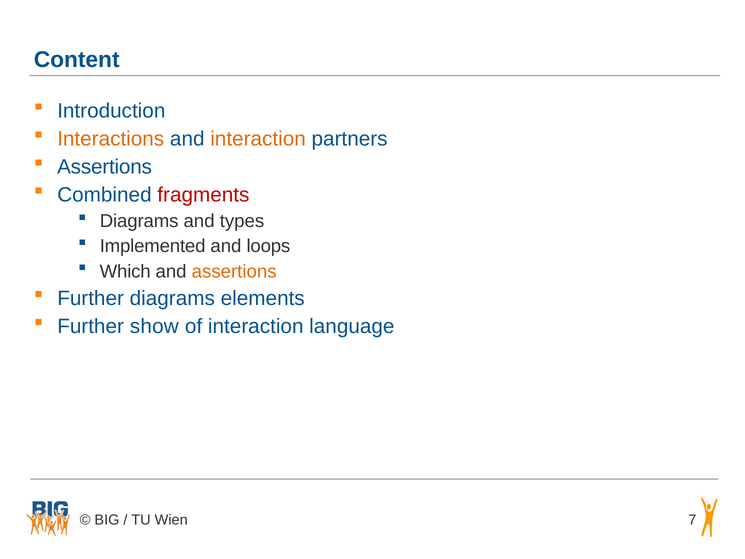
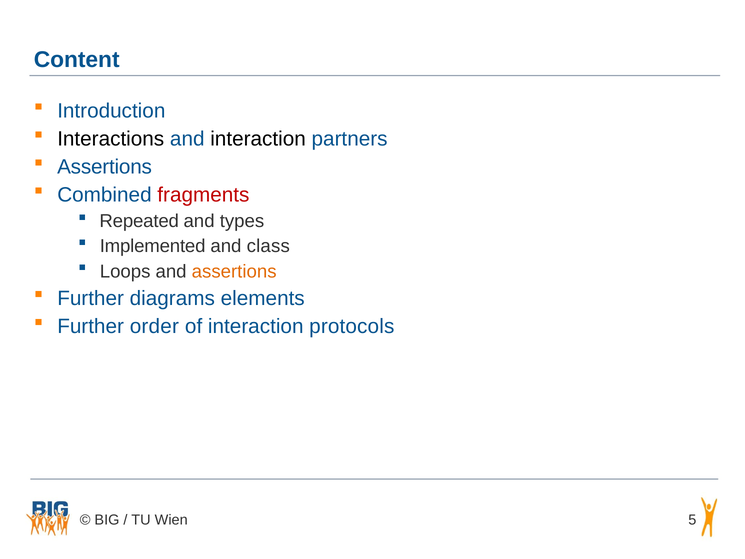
Interactions colour: orange -> black (111, 139)
interaction colour: orange -> black (258, 139)
Diagrams: Diagrams -> Repeated (139, 221)
loops: loops -> class (268, 246)
Which: Which -> Loops (125, 271)
show: show -> order (154, 326)
language: language -> protocols (352, 326)
7: 7 -> 5 (692, 520)
